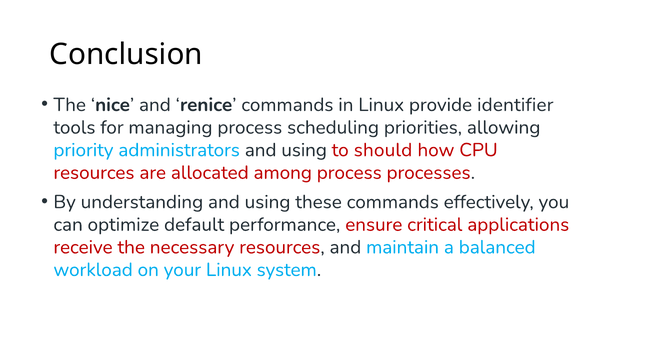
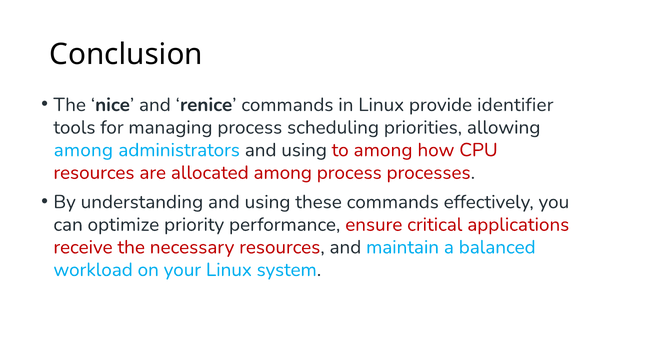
priority: priority -> among (83, 150)
to should: should -> among (383, 150)
default: default -> priority (194, 225)
